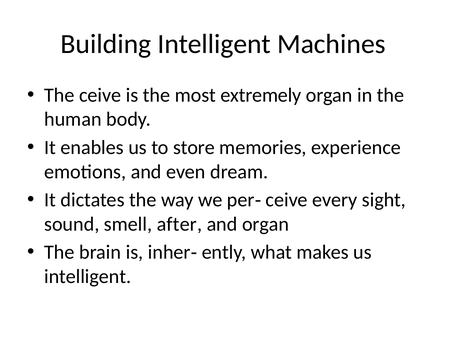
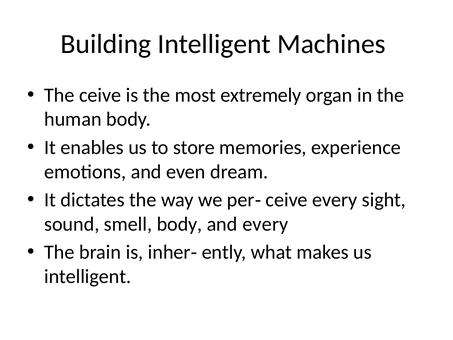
smell after: after -> body (180, 224)
and organ: organ -> every (265, 224)
